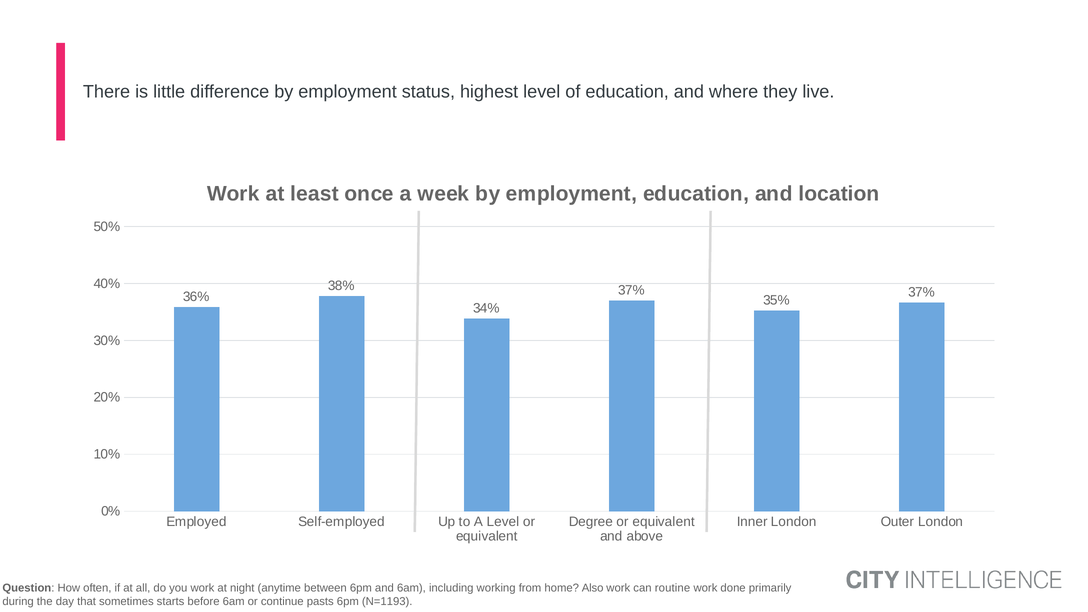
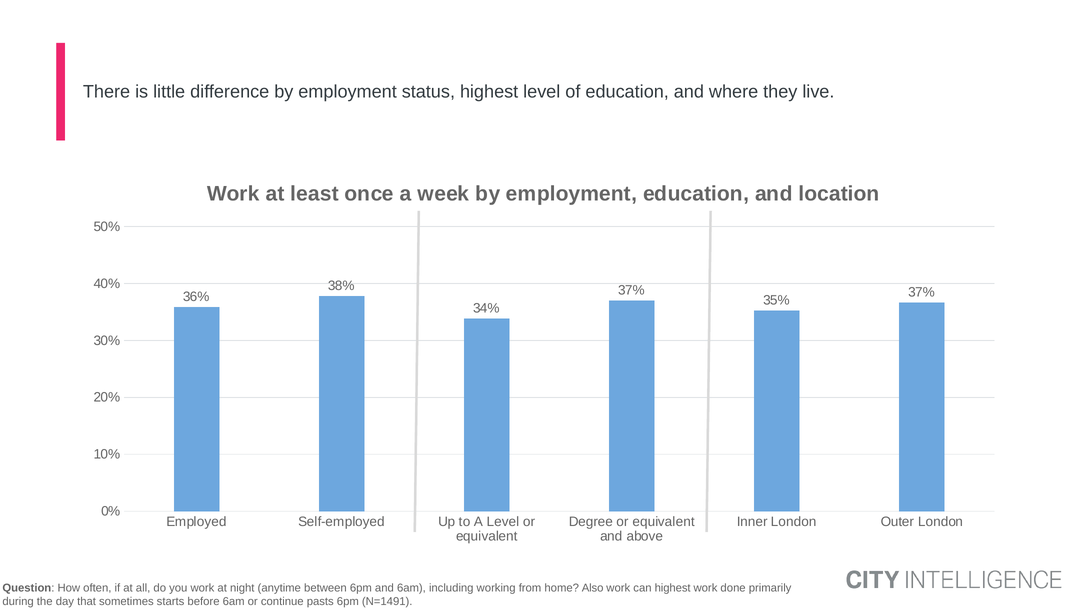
can routine: routine -> highest (673, 588)
N=1193: N=1193 -> N=1491 (387, 602)
